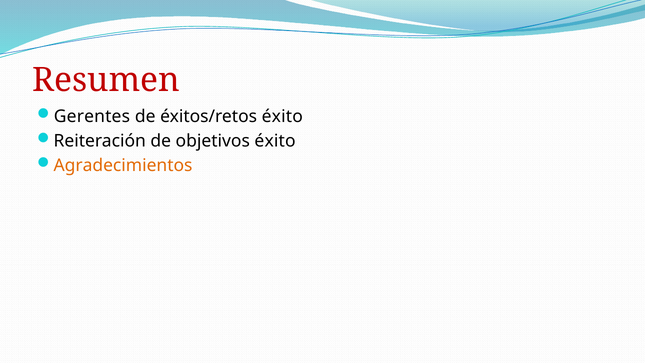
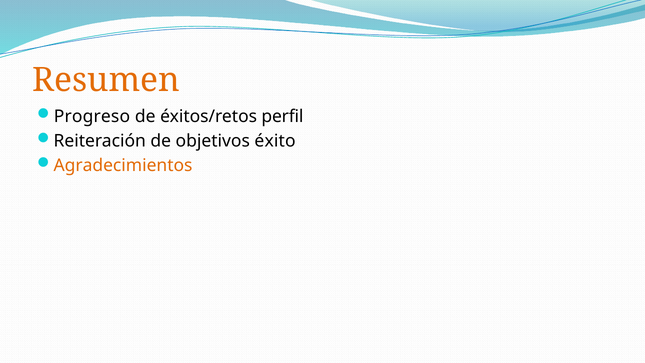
Resumen colour: red -> orange (106, 80)
Gerentes: Gerentes -> Progreso (92, 116)
éxitos/retos éxito: éxito -> perfil (282, 116)
